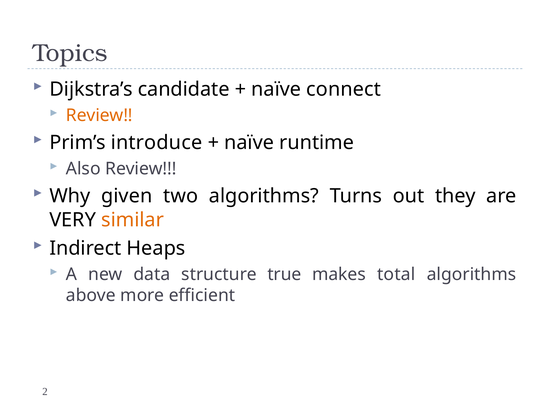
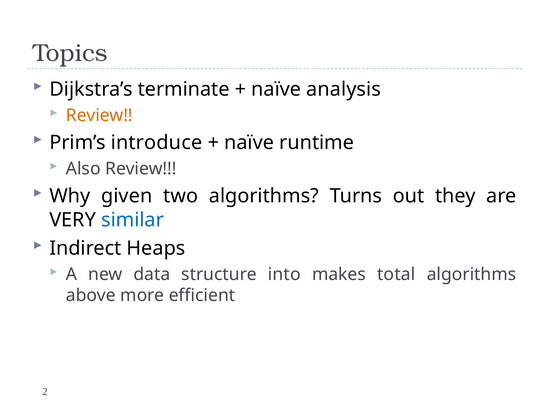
candidate: candidate -> terminate (184, 89)
connect: connect -> analysis (344, 89)
similar colour: orange -> blue (133, 220)
true: true -> into (284, 275)
